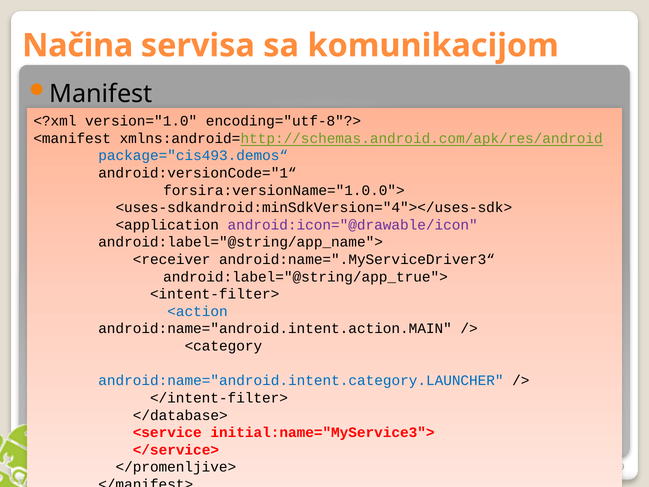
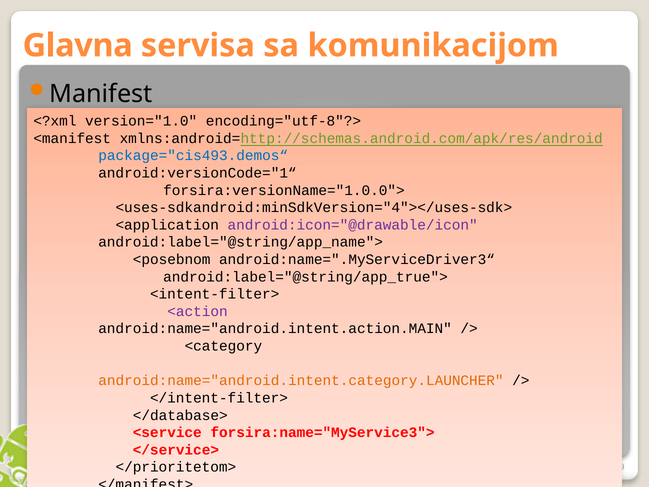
Načina: Načina -> Glavna (78, 46)
<receiver: <receiver -> <posebnom (172, 259)
<action colour: blue -> purple (198, 311)
android:name="android.intent.category.LAUNCHER colour: blue -> orange (301, 380)
initial:name="MyService3">: initial:name="MyService3"> -> forsira:name="MyService3"> (323, 432)
</promenljive>: </promenljive> -> </prioritetom> (176, 467)
